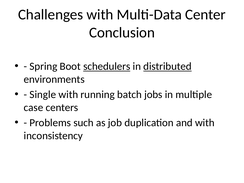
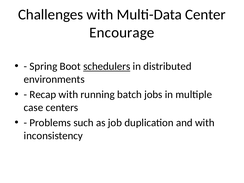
Conclusion: Conclusion -> Encourage (122, 33)
distributed underline: present -> none (167, 66)
Single: Single -> Recap (43, 95)
